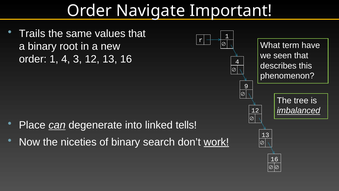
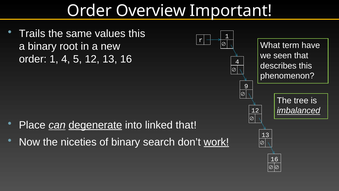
Navigate: Navigate -> Overview (151, 11)
values that: that -> this (137, 34)
3: 3 -> 5 (77, 59)
degenerate underline: none -> present (95, 125)
linked tells: tells -> that (186, 125)
